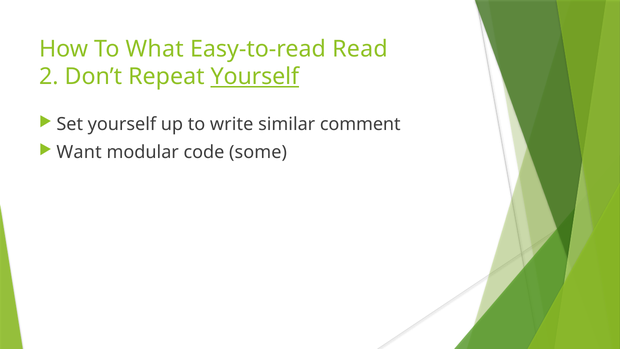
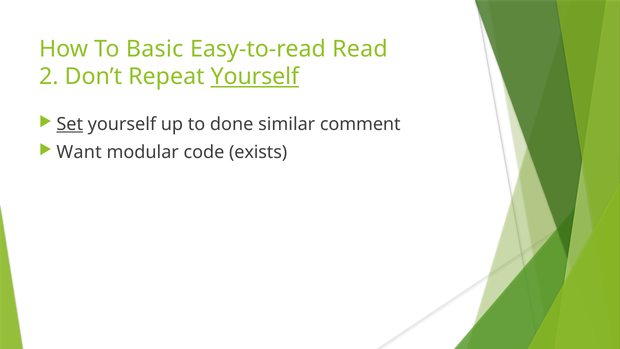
What: What -> Basic (155, 49)
Set underline: none -> present (70, 124)
write: write -> done (232, 124)
some: some -> exists (258, 152)
